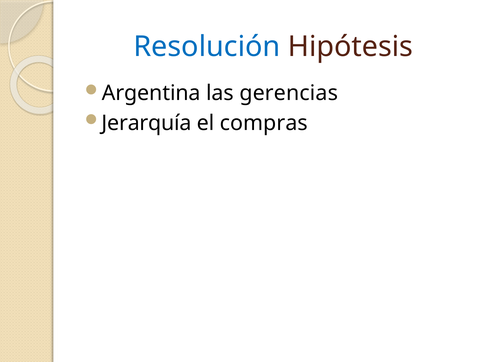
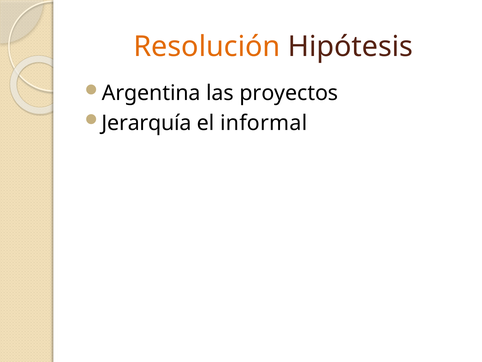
Resolución colour: blue -> orange (207, 47)
gerencias: gerencias -> proyectos (289, 93)
compras: compras -> informal (264, 123)
